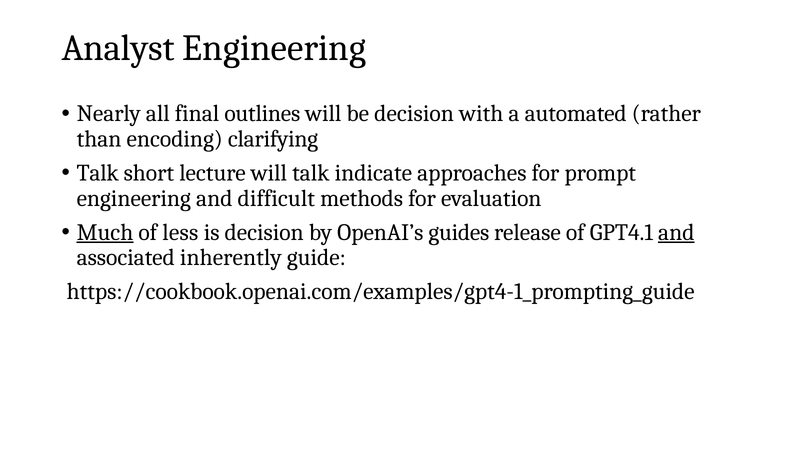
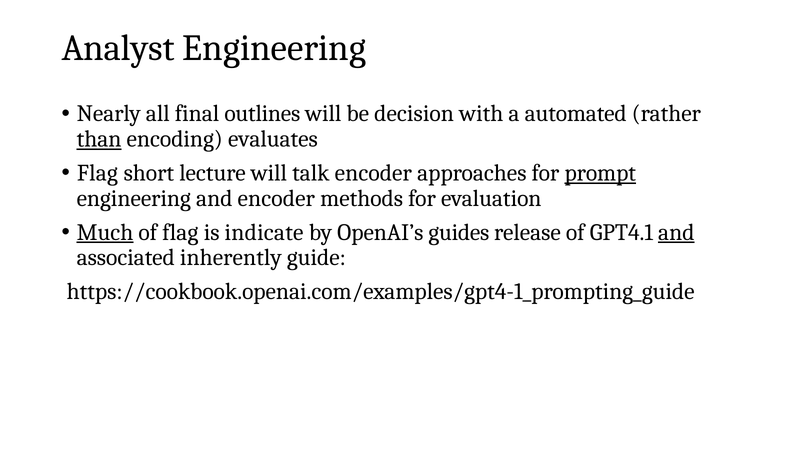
than underline: none -> present (99, 139)
clarifying: clarifying -> evaluates (273, 139)
Talk: Talk -> Flag (97, 173)
talk indicate: indicate -> encoder (373, 173)
prompt underline: none -> present (600, 173)
and difficult: difficult -> encoder (276, 198)
of less: less -> flag (180, 232)
is decision: decision -> indicate (264, 232)
